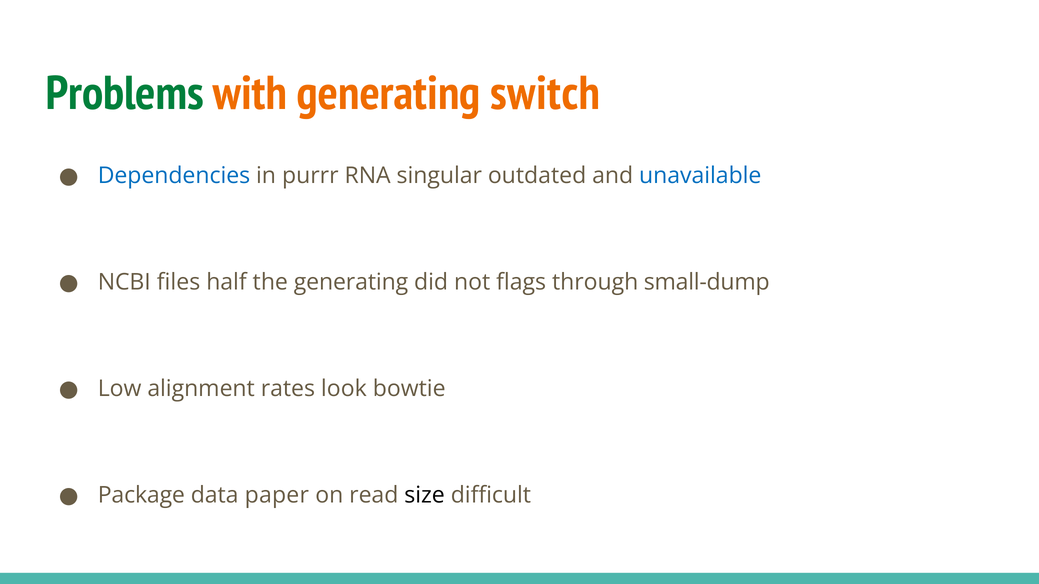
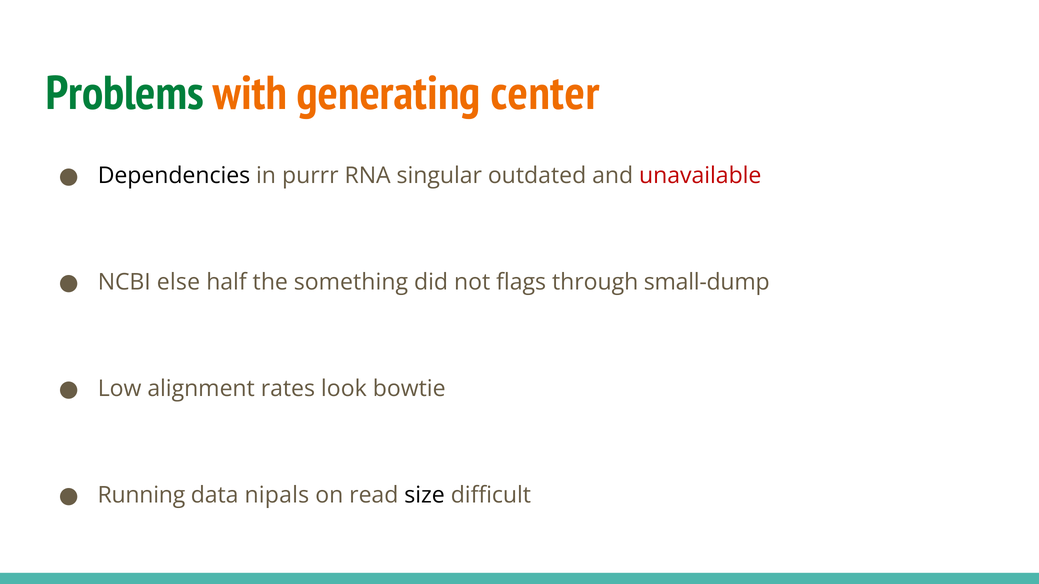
switch: switch -> center (545, 94)
Dependencies colour: blue -> black (174, 176)
unavailable colour: blue -> red (700, 176)
files: files -> else (178, 283)
the generating: generating -> something (351, 283)
Package: Package -> Running (141, 496)
paper: paper -> nipals (277, 496)
